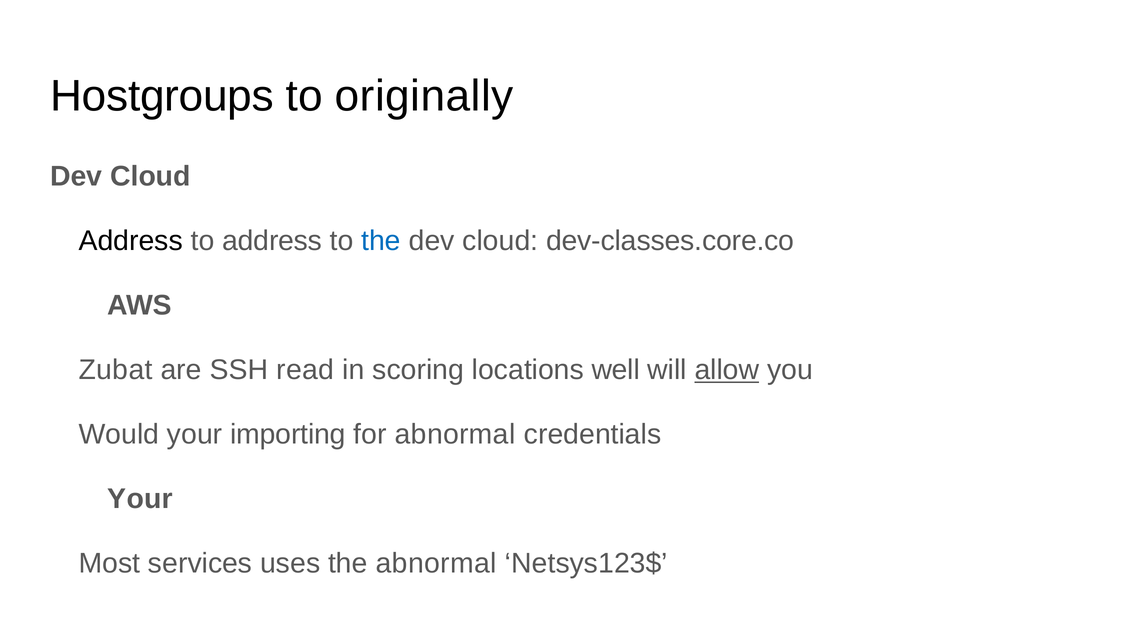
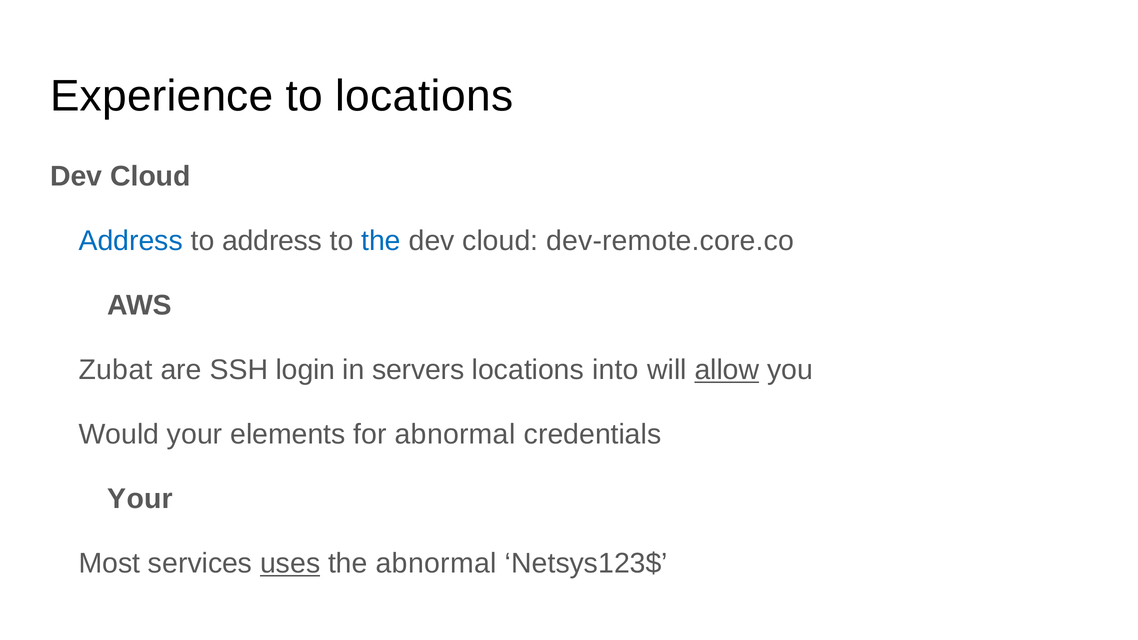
Hostgroups: Hostgroups -> Experience (162, 96)
to originally: originally -> locations (424, 96)
Address colour: black -> blue (131, 241)
dev-classes.core.co: dev-classes.core.co -> dev-remote.core.co (670, 241)
read: read -> login (305, 370)
scoring: scoring -> servers (418, 370)
well: well -> into (615, 370)
importing: importing -> elements (288, 435)
uses underline: none -> present (290, 564)
